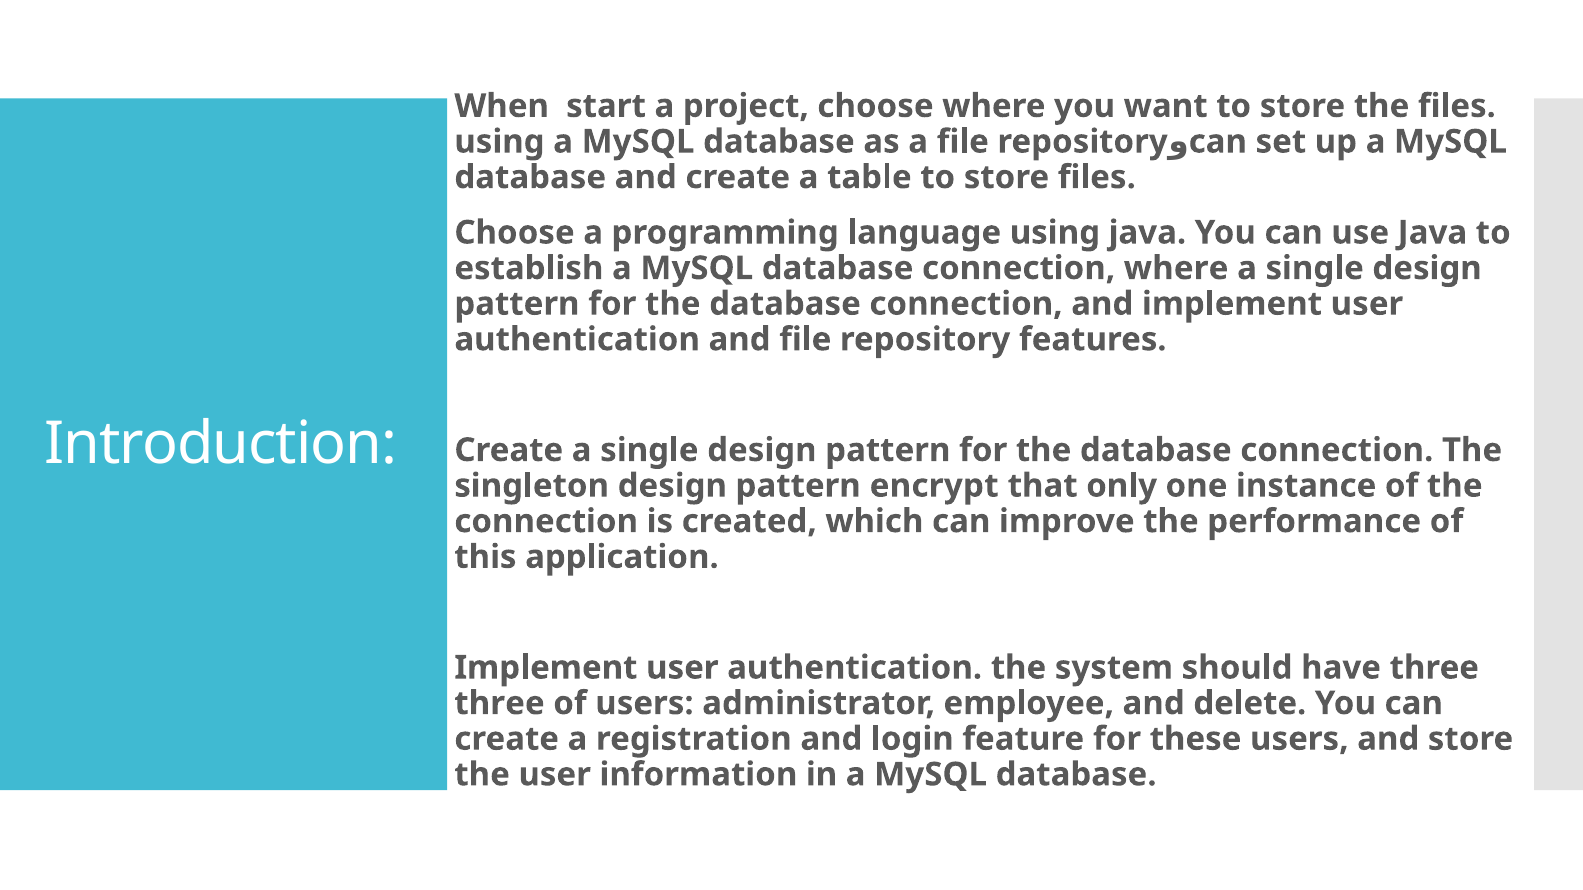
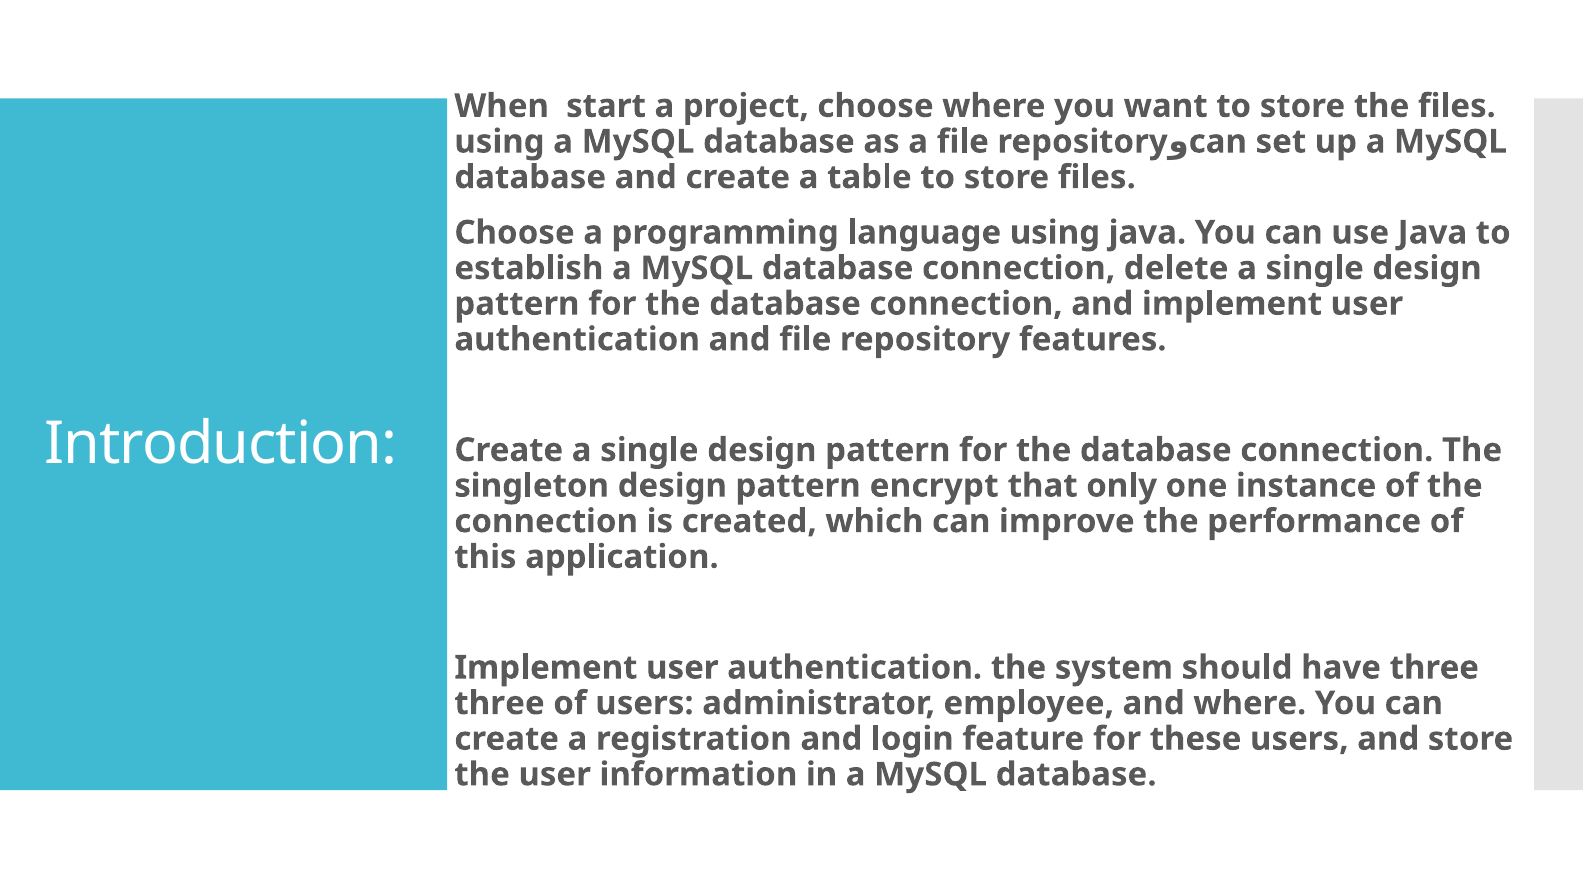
connection where: where -> delete (1176, 268)
and delete: delete -> where (1250, 704)
